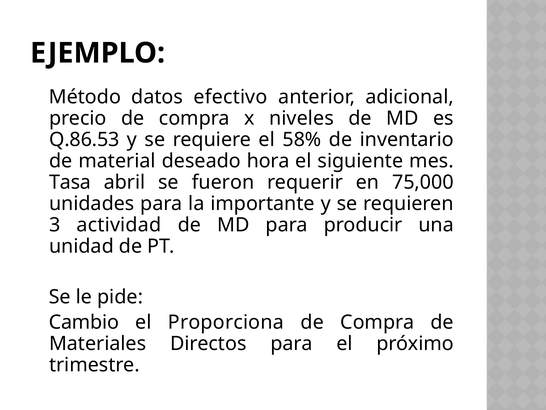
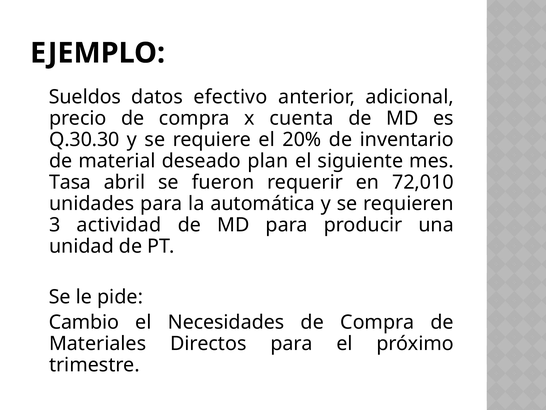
Método: Método -> Sueldos (85, 97)
niveles: niveles -> cuenta (301, 118)
Q.86.53: Q.86.53 -> Q.30.30 (84, 139)
58%: 58% -> 20% (302, 139)
hora: hora -> plan (268, 161)
75,000: 75,000 -> 72,010 (423, 182)
importante: importante -> automática (263, 203)
Proporciona: Proporciona -> Necesidades (226, 322)
